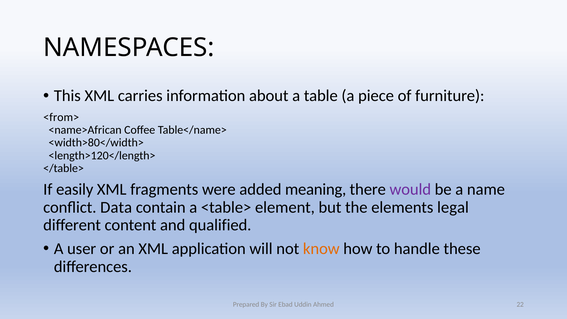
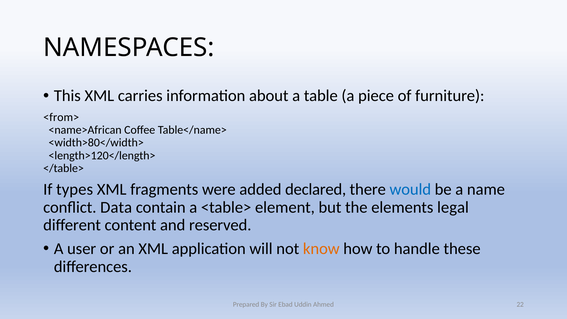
easily: easily -> types (75, 189)
meaning: meaning -> declared (316, 189)
would colour: purple -> blue (410, 189)
qualified: qualified -> reserved (220, 225)
